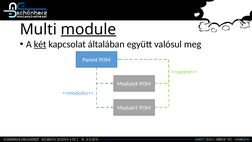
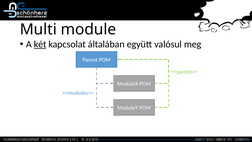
module underline: present -> none (88, 29)
